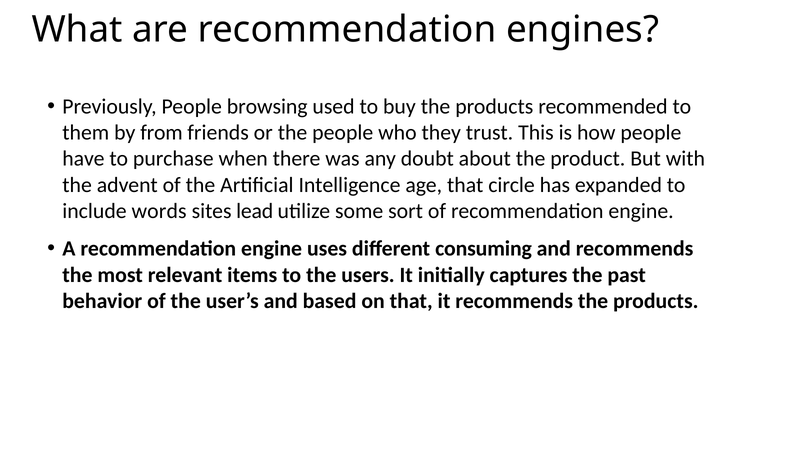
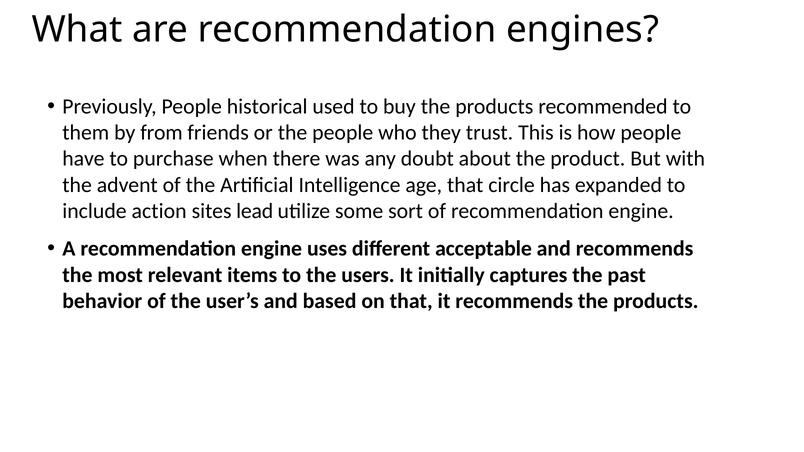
browsing: browsing -> historical (267, 107)
words: words -> action (159, 211)
consuming: consuming -> acceptable (484, 249)
